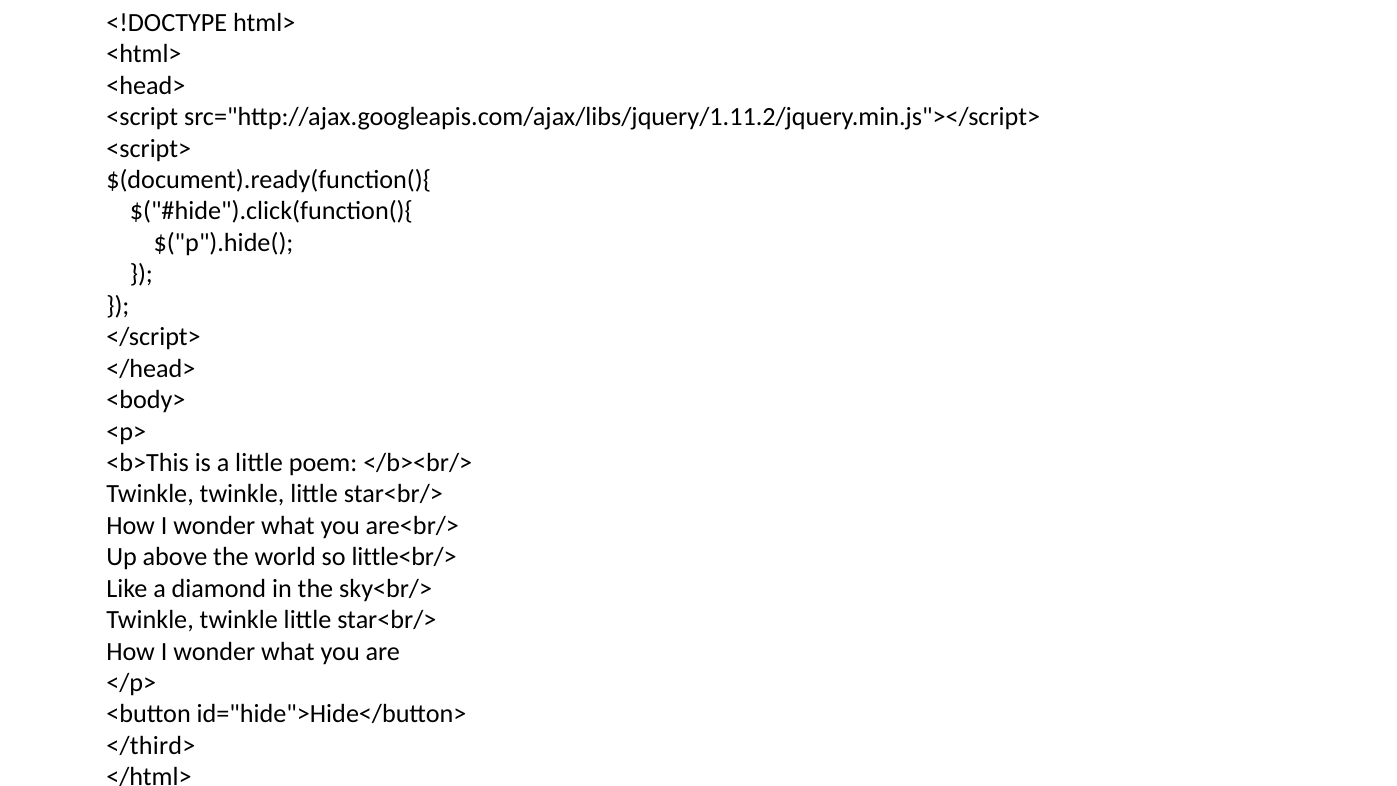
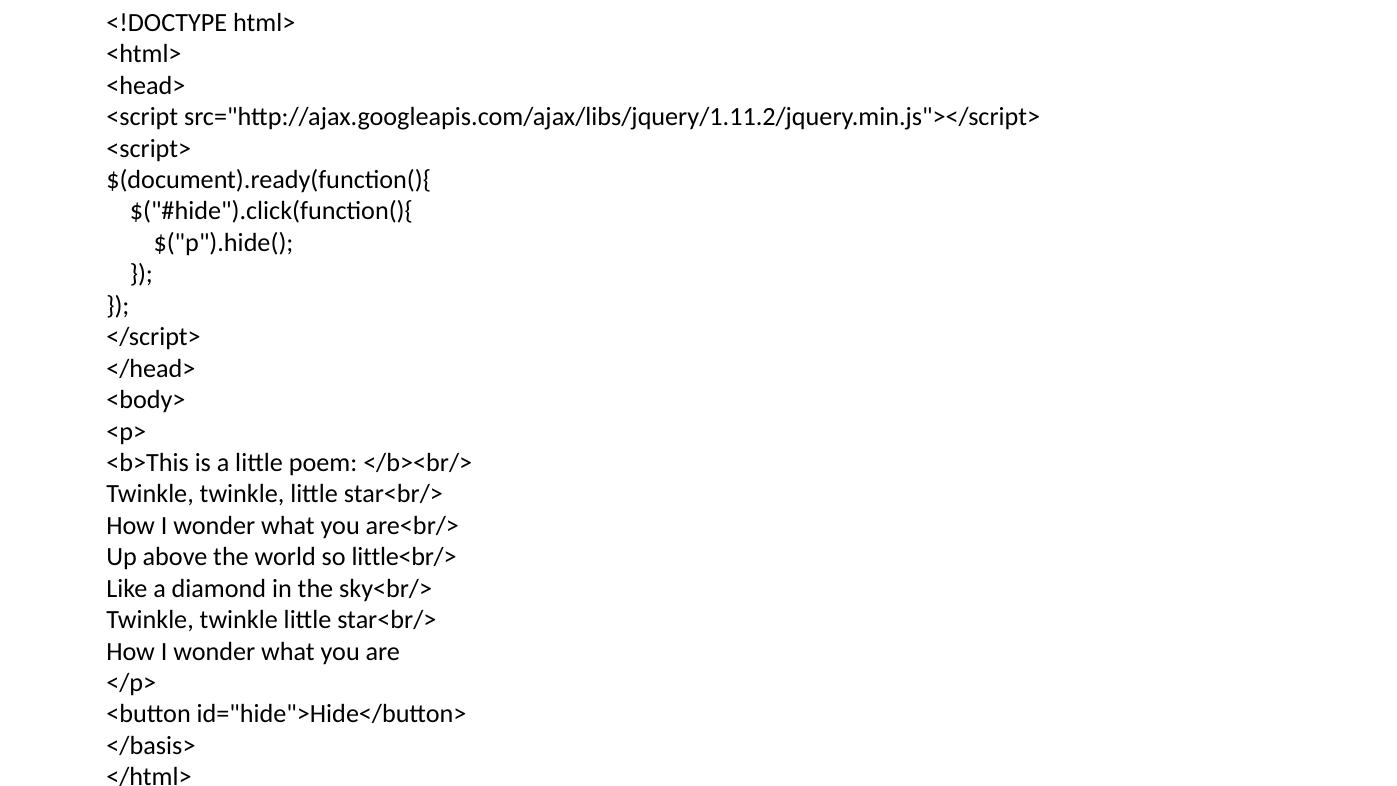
</third>: </third> -> </basis> (151, 746)
